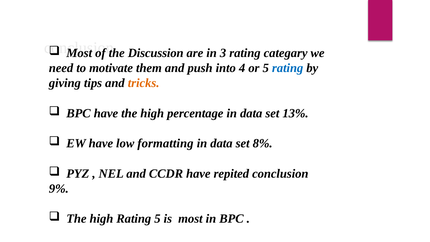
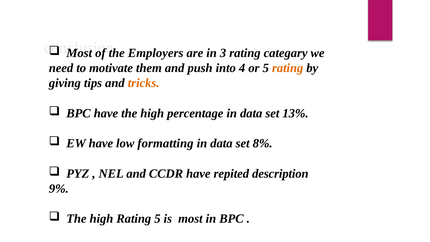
Discussion: Discussion -> Employers (156, 53)
rating colour: blue -> orange (288, 68)
repited conclusion: conclusion -> description (280, 173)
